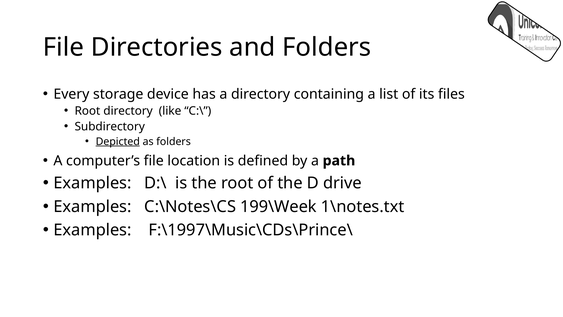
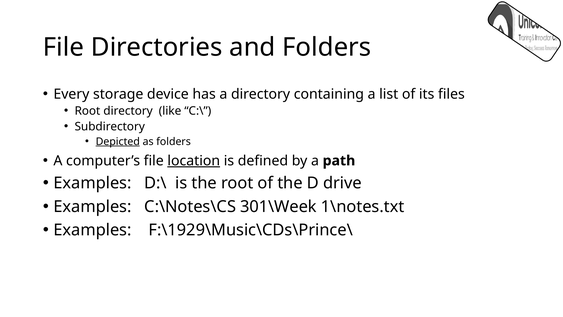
location underline: none -> present (194, 161)
199\Week: 199\Week -> 301\Week (278, 206)
F:\1997\Music\CDs\Prince\: F:\1997\Music\CDs\Prince\ -> F:\1929\Music\CDs\Prince\ (251, 230)
